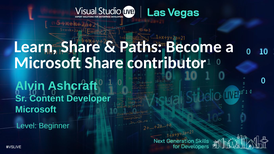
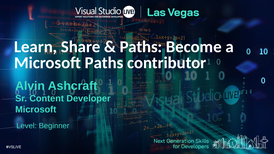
Microsoft Share: Share -> Paths (104, 63)
